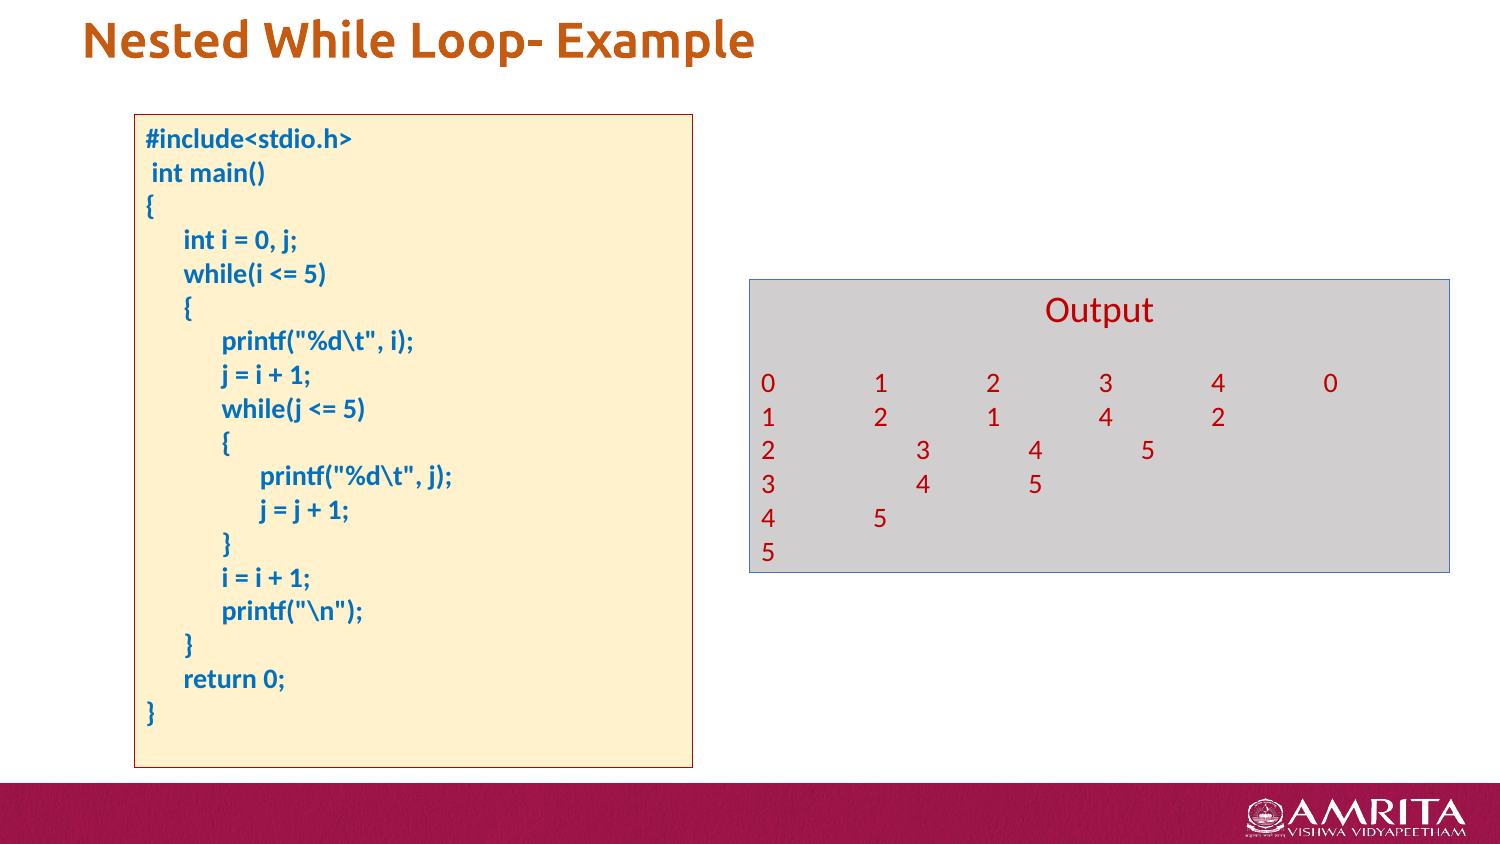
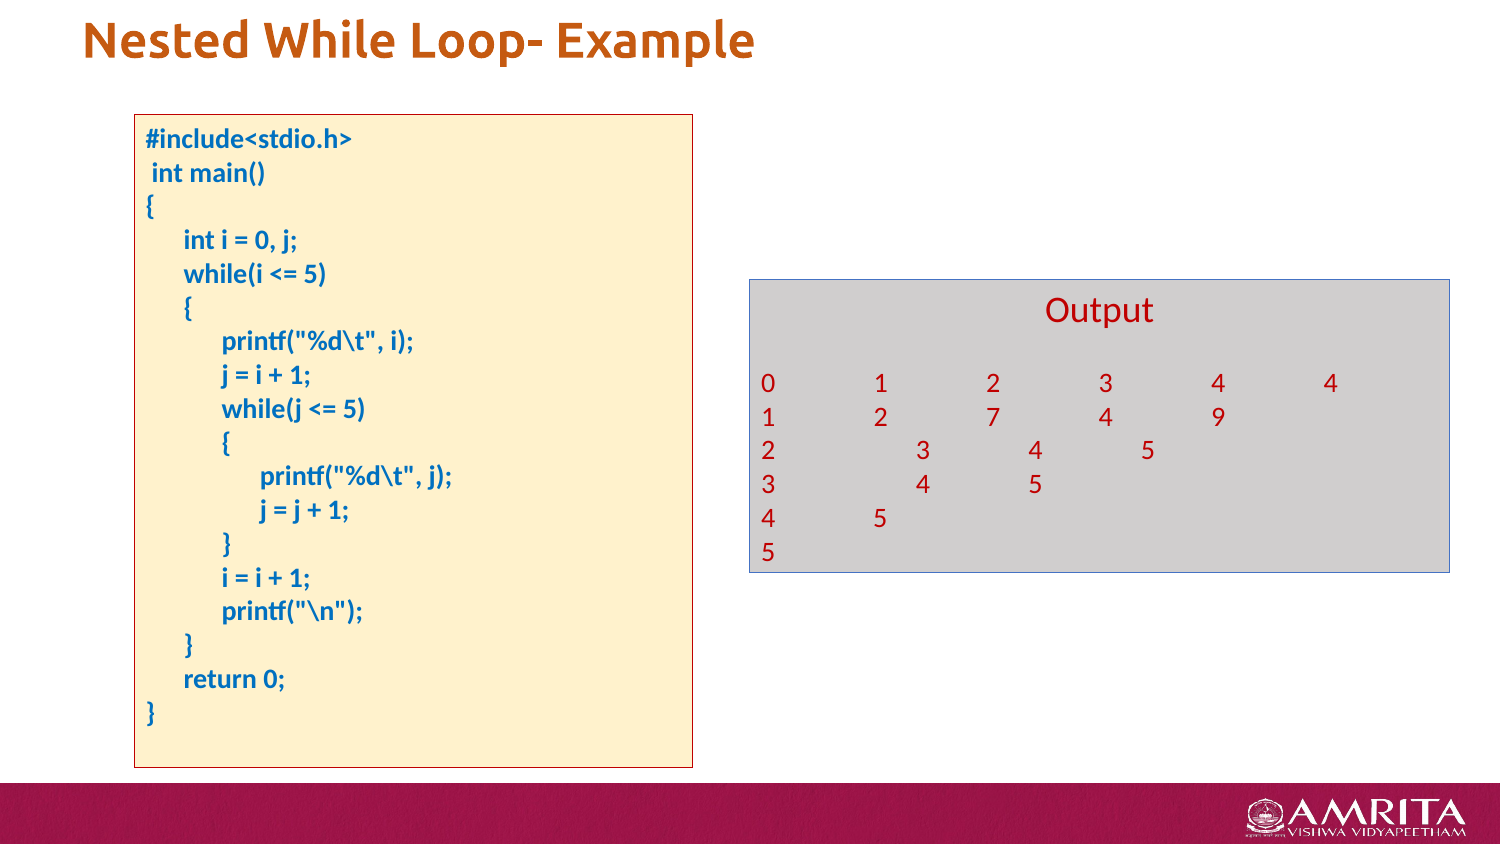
4 0: 0 -> 4 (1331, 383)
2 1: 1 -> 7 (993, 417)
4 2: 2 -> 9 (1218, 417)
